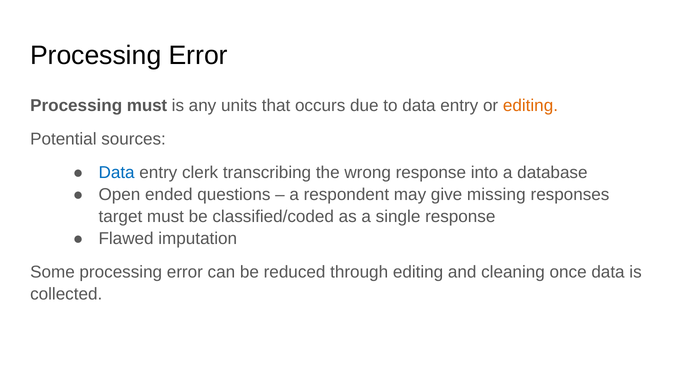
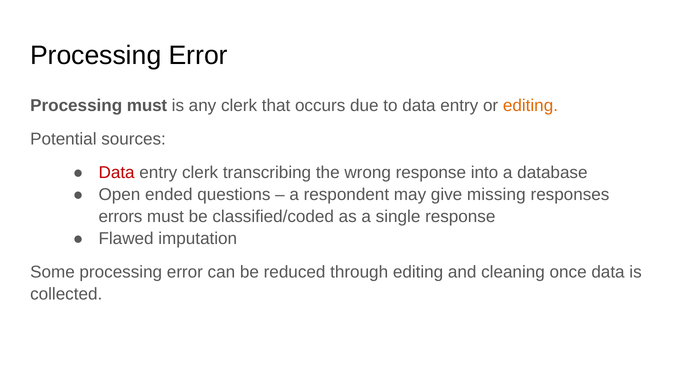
any units: units -> clerk (239, 106)
Data colour: blue -> red (117, 173)
target: target -> errors (120, 217)
